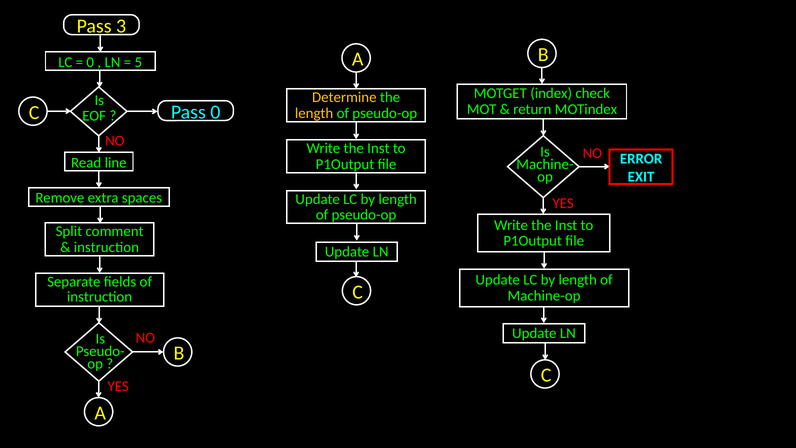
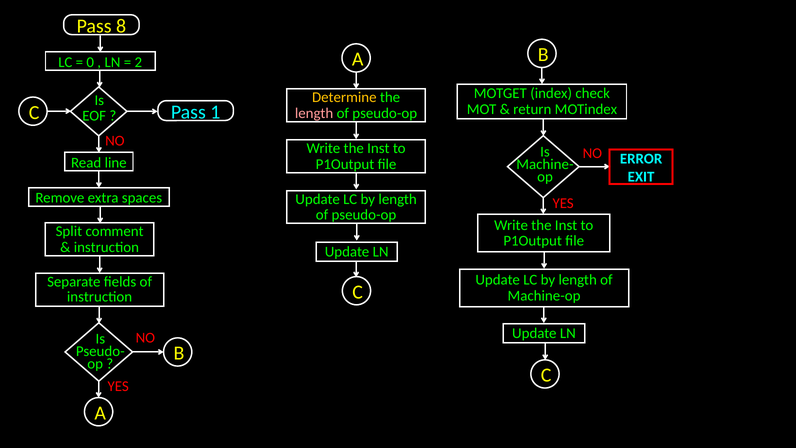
3: 3 -> 8 (121, 26)
5: 5 -> 2 (138, 62)
Pass 0: 0 -> 1 (215, 112)
length colour: yellow -> pink (314, 113)
